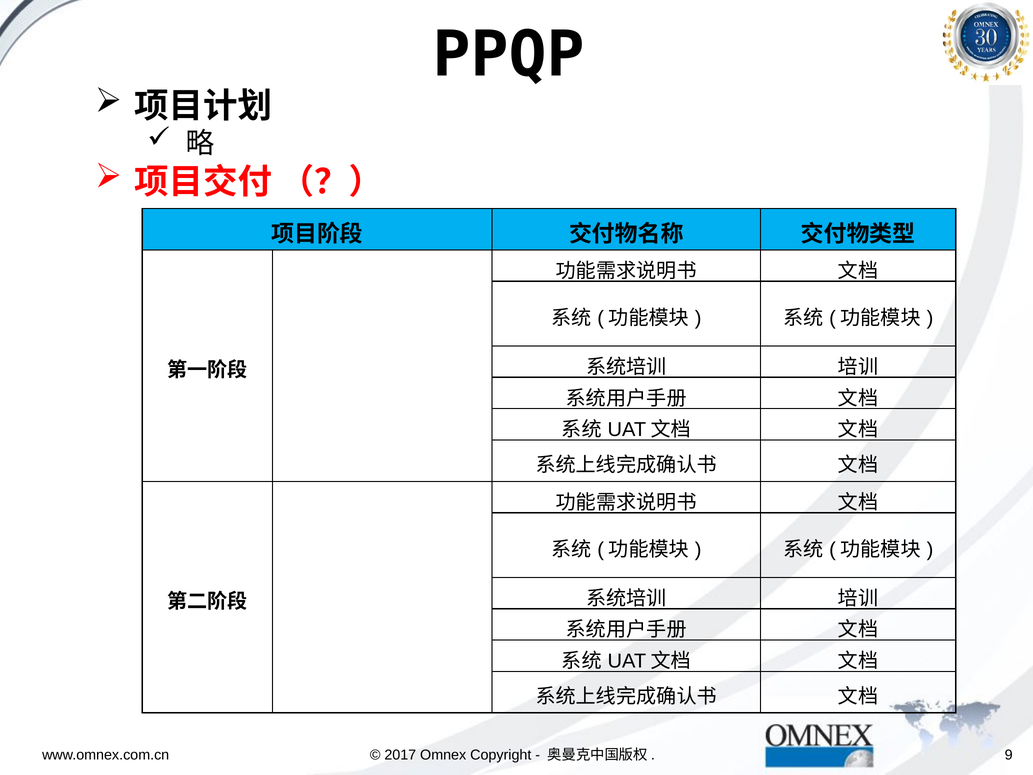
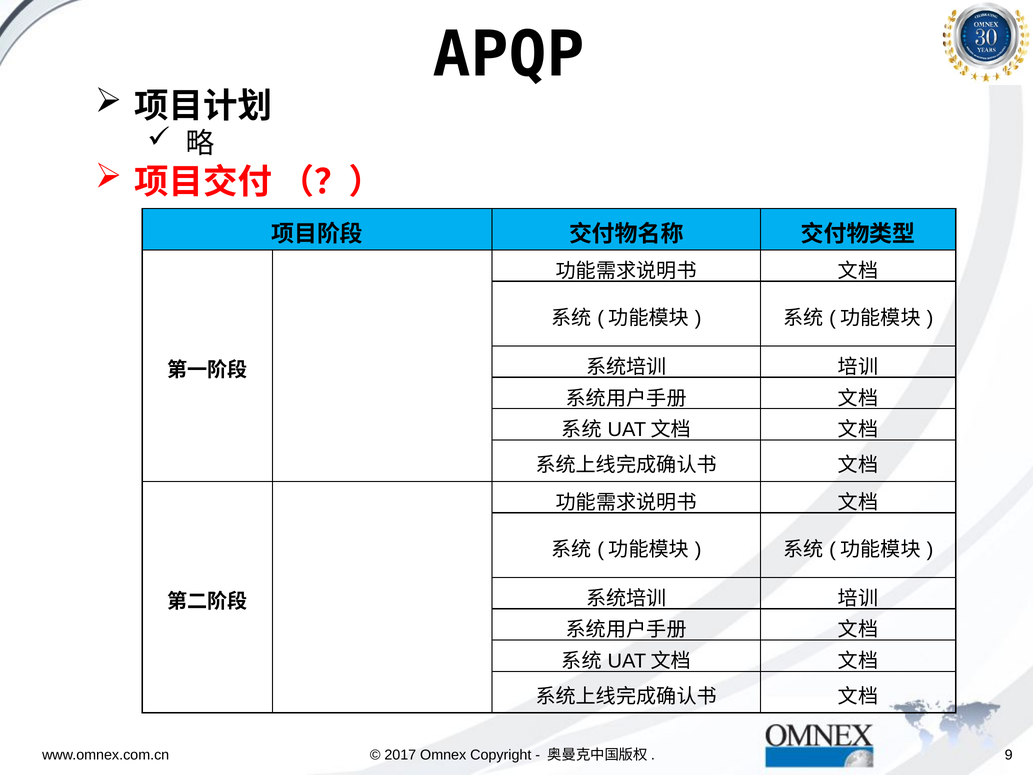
PPQP: PPQP -> APQP (509, 55)
